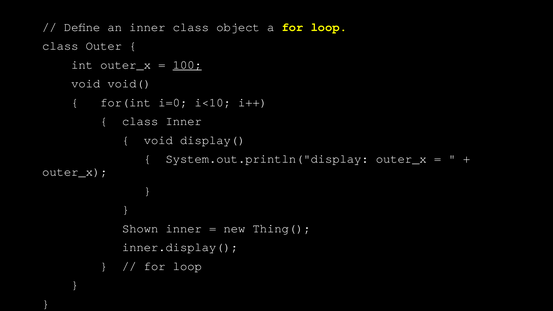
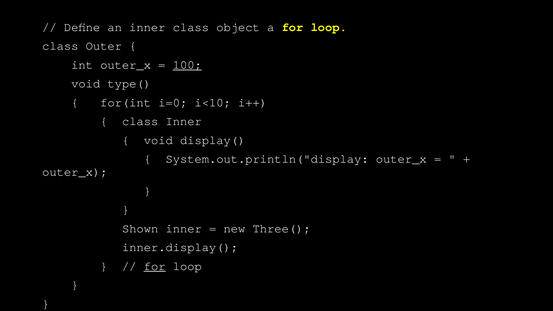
void(: void( -> type( (129, 84)
Thing(: Thing( -> Three( (282, 228)
for underline: none -> present (155, 266)
